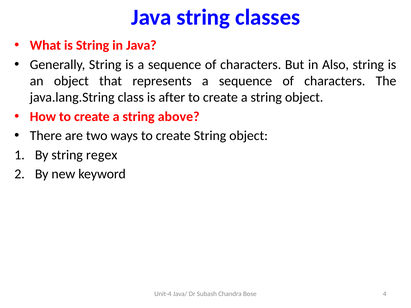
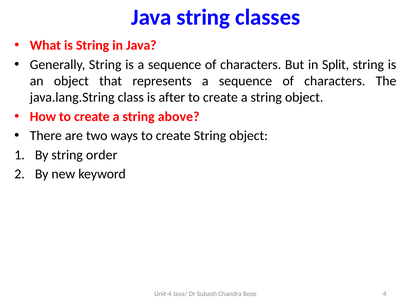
Also: Also -> Split (336, 65)
regex: regex -> order (102, 155)
